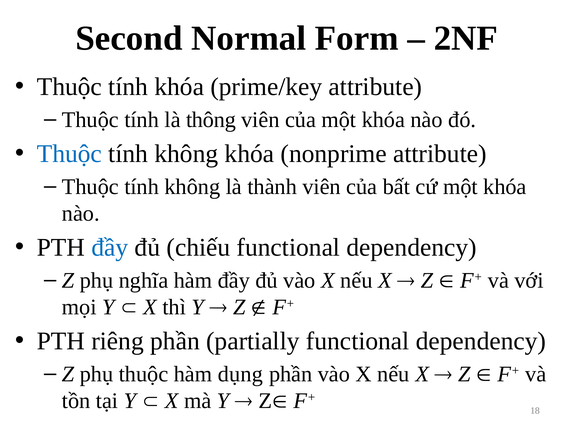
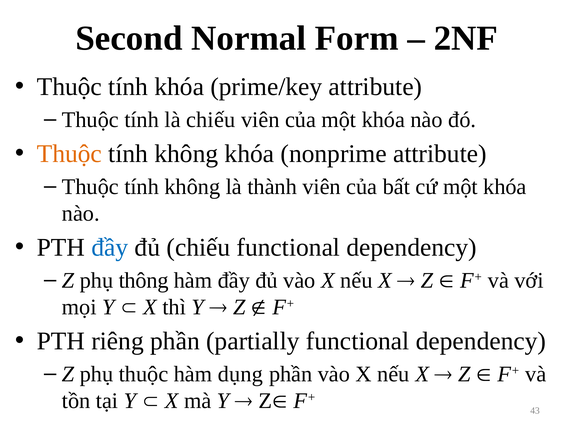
là thông: thông -> chiếu (211, 120)
Thuộc colour: blue -> orange (69, 154)
nghĩa: nghĩa -> thông (144, 281)
18: 18 -> 43 (535, 411)
